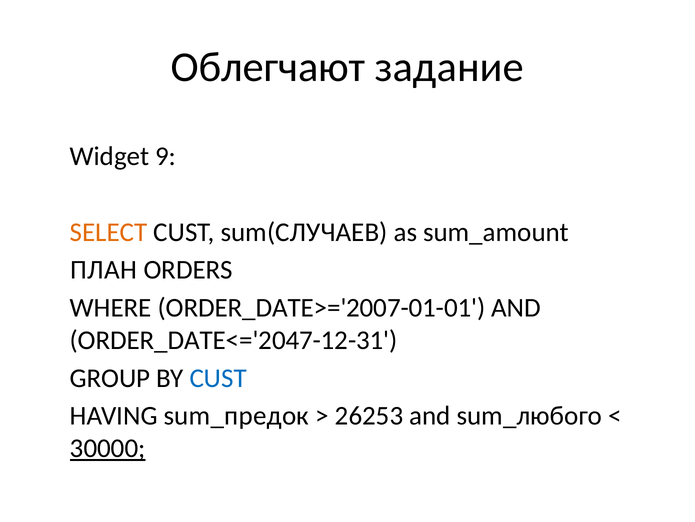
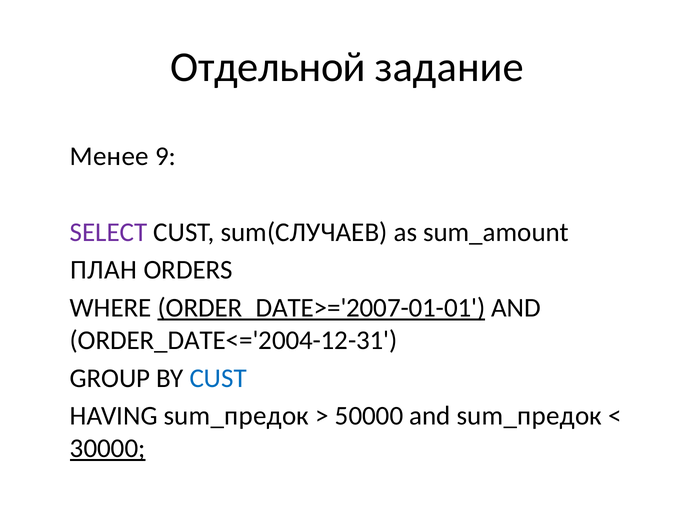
Облегчают: Облегчают -> Отдельной (268, 67)
Widget: Widget -> Менее (109, 156)
SELECT colour: orange -> purple (109, 232)
ORDER_DATE>='2007-01-01 underline: none -> present (321, 307)
ORDER_DATE<='2047-12-31: ORDER_DATE<='2047-12-31 -> ORDER_DATE<='2004-12-31 (234, 340)
26253: 26253 -> 50000 (369, 415)
and sum_любого: sum_любого -> sum_предок (529, 415)
